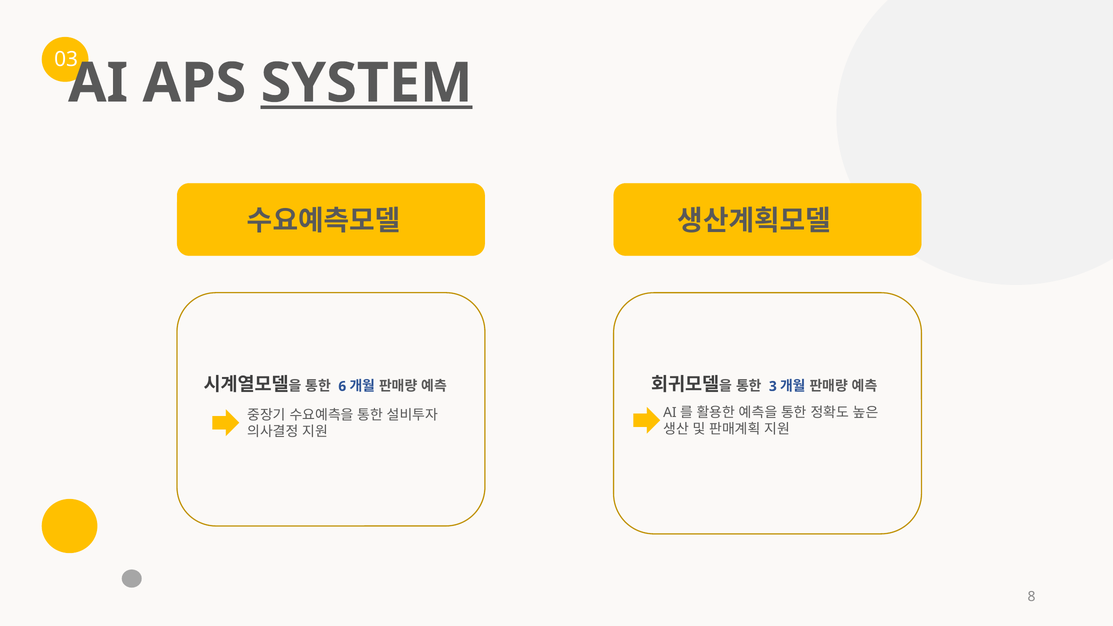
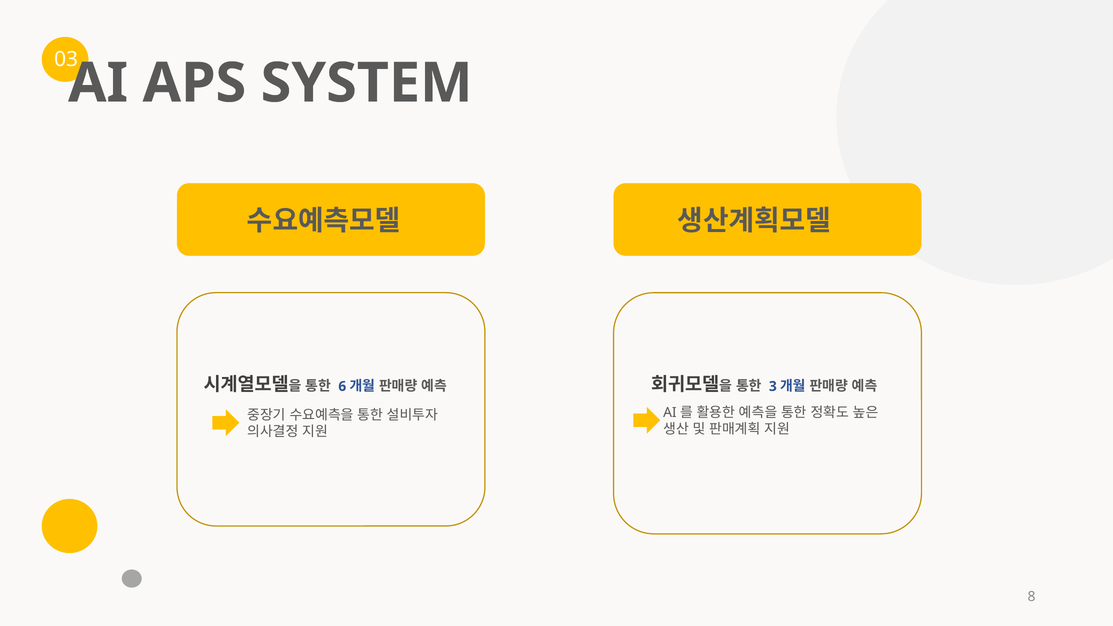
SYSTEM underline: present -> none (367, 83)
